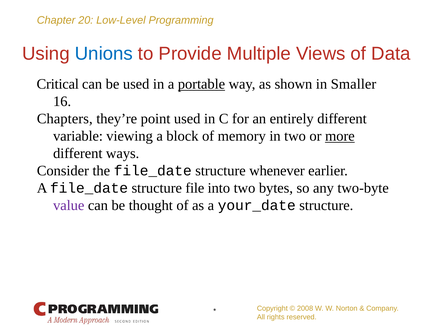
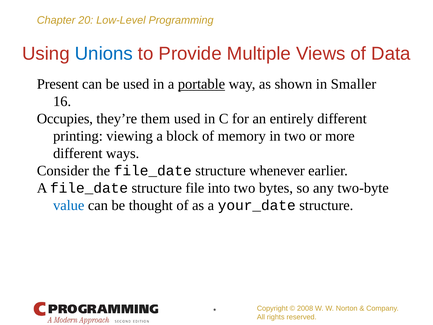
Critical: Critical -> Present (58, 84)
Chapters: Chapters -> Occupies (65, 119)
point: point -> them (155, 119)
variable: variable -> printing (78, 136)
more underline: present -> none (340, 136)
value colour: purple -> blue (69, 205)
